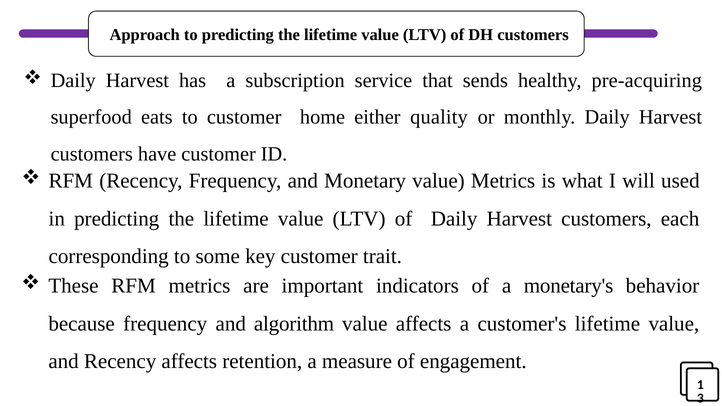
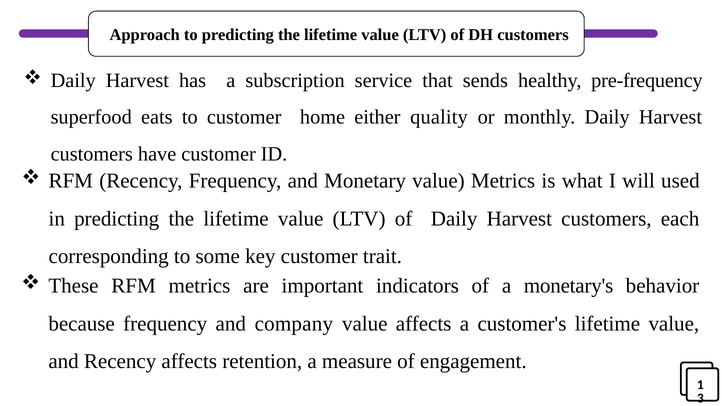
pre-acquiring: pre-acquiring -> pre-frequency (647, 81)
algorithm: algorithm -> company (294, 324)
